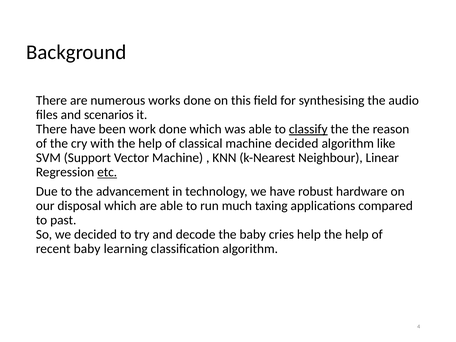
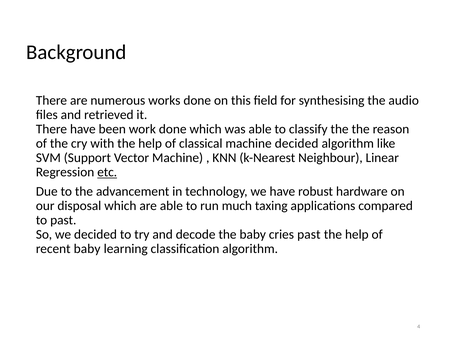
scenarios: scenarios -> retrieved (109, 115)
classify underline: present -> none (308, 129)
cries help: help -> past (309, 234)
